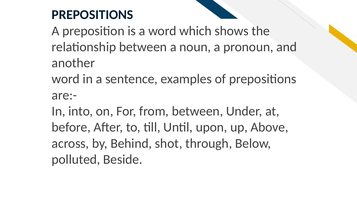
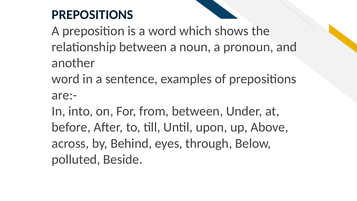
shot: shot -> eyes (169, 143)
